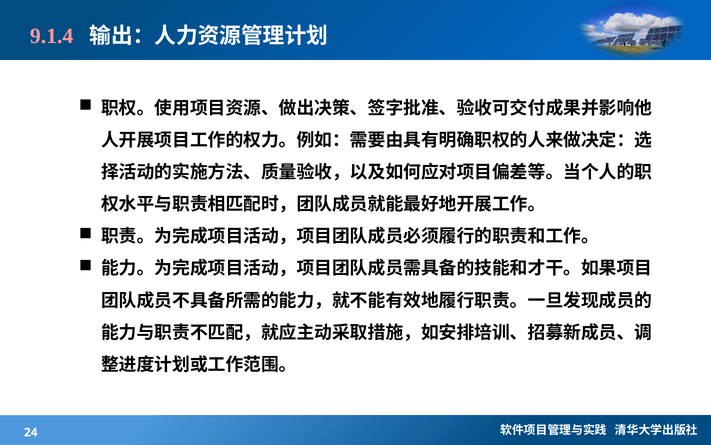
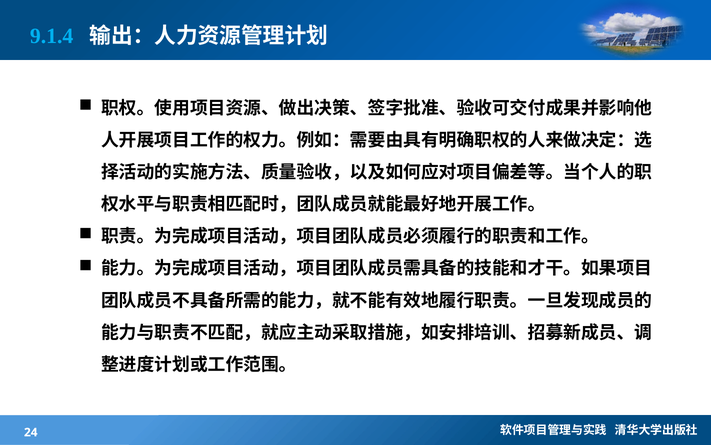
9.1.4 colour: pink -> light blue (52, 36)
